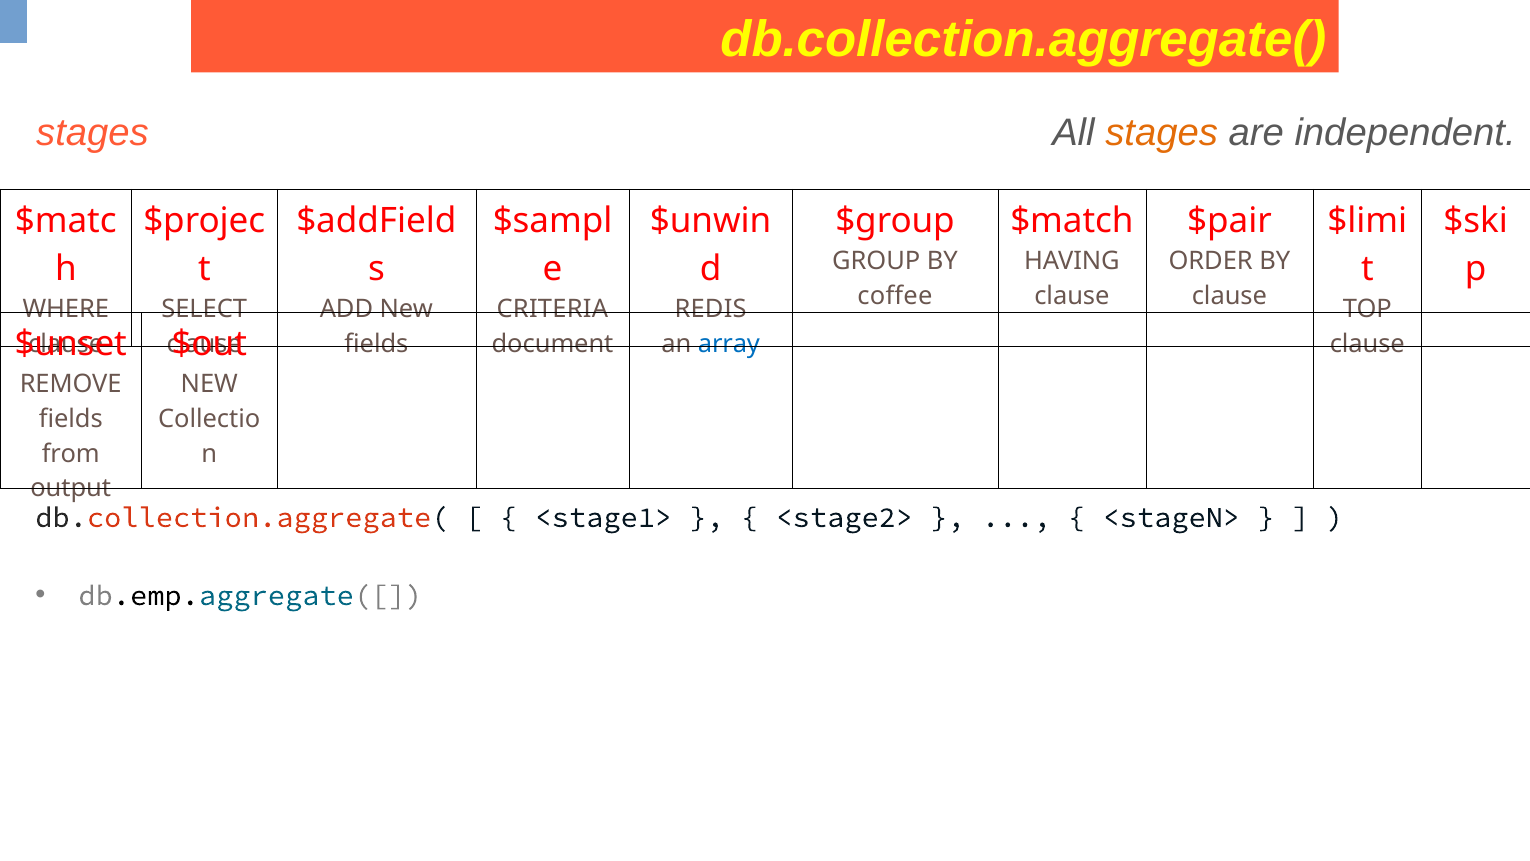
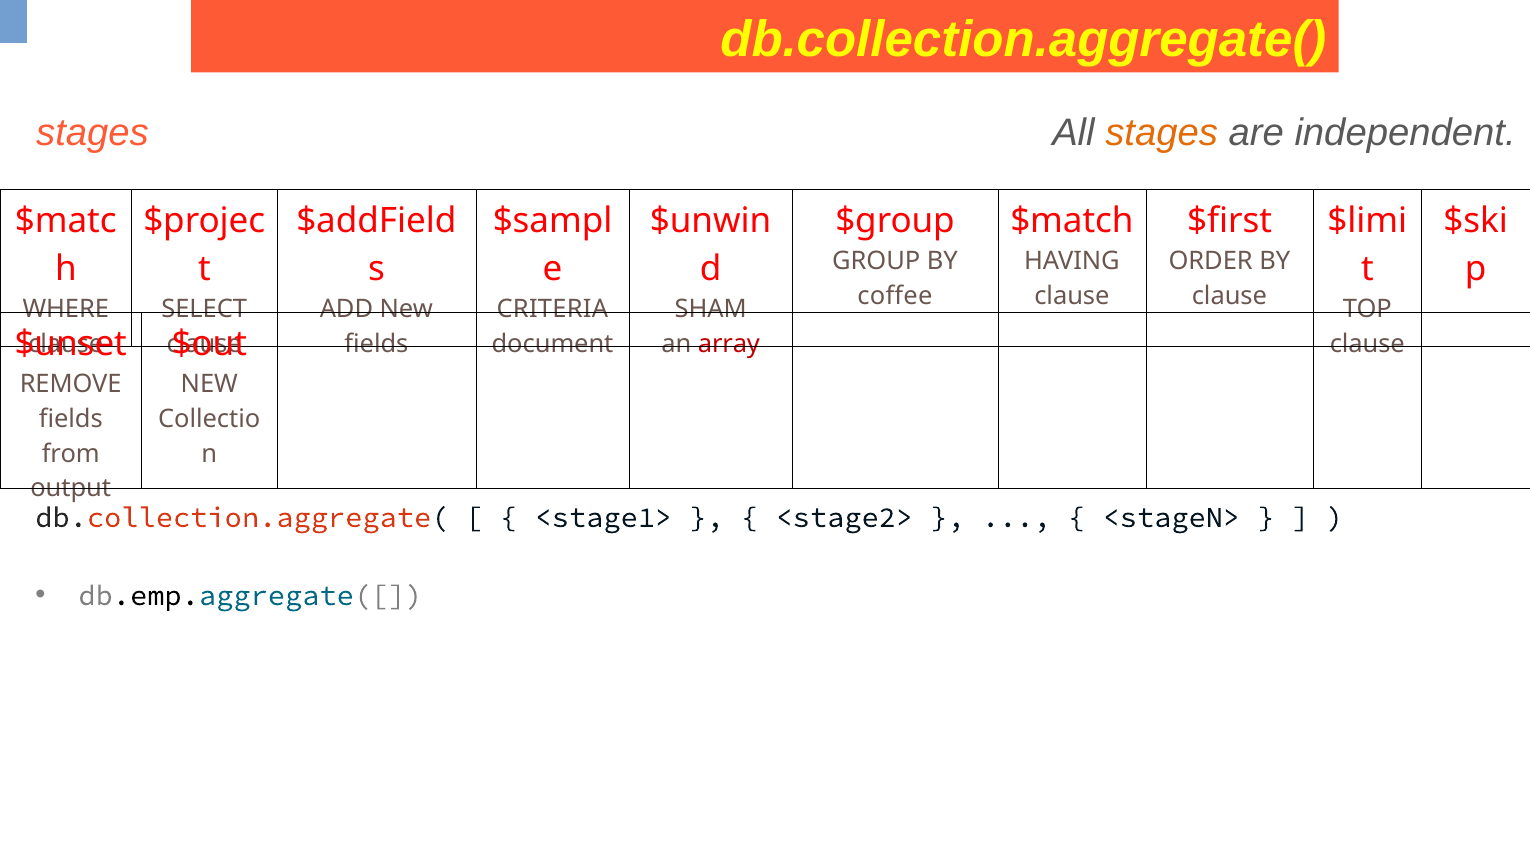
$pair: $pair -> $first (1230, 221)
REDIS: REDIS -> SHAM (711, 309)
array colour: blue -> red (729, 344)
